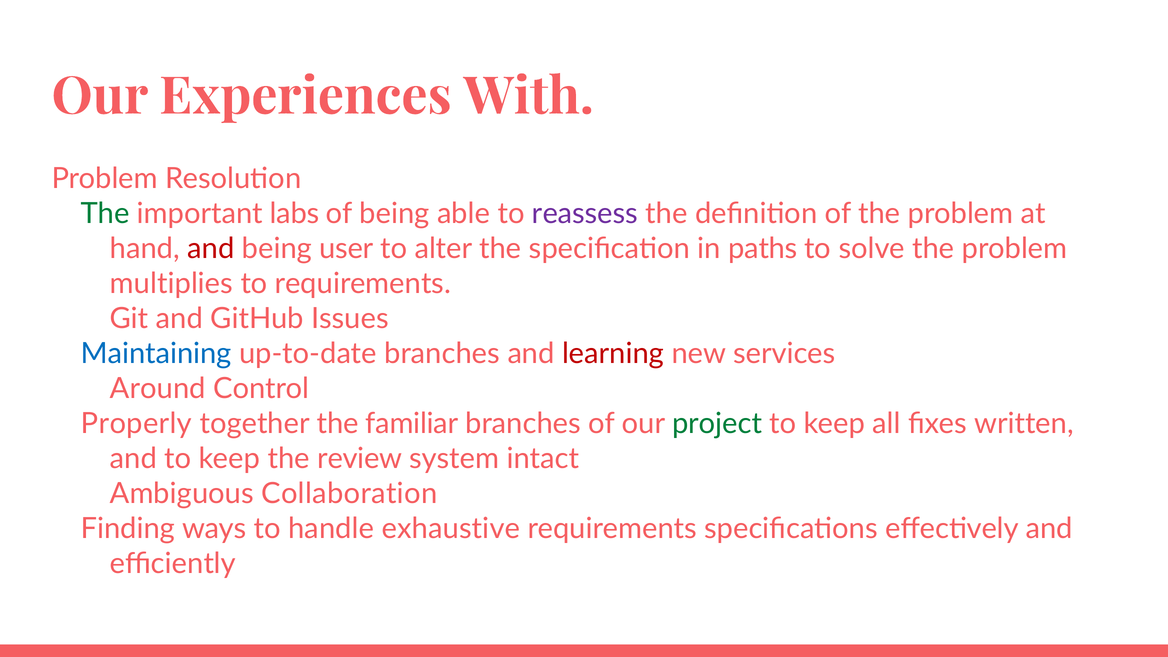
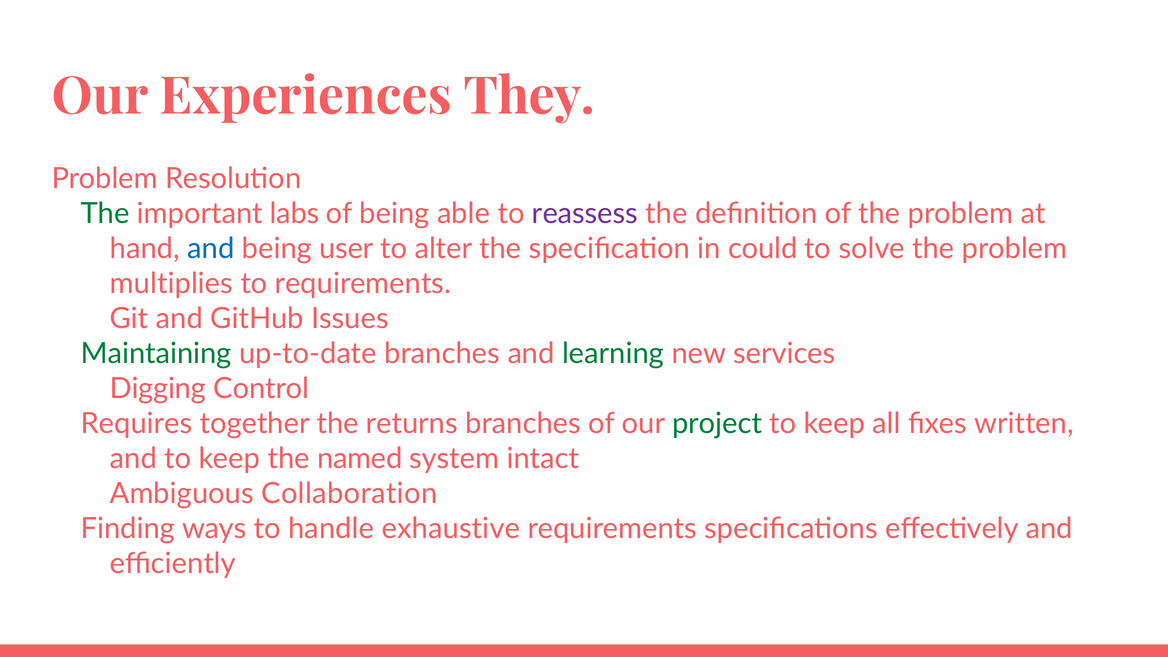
With: With -> They (529, 96)
and colour: red -> blue (211, 249)
paths: paths -> could (763, 249)
Maintaining colour: blue -> green (156, 354)
learning colour: red -> green (613, 354)
Around: Around -> Digging (158, 389)
Properly: Properly -> Requires (137, 424)
familiar: familiar -> returns (412, 424)
review: review -> named (360, 459)
